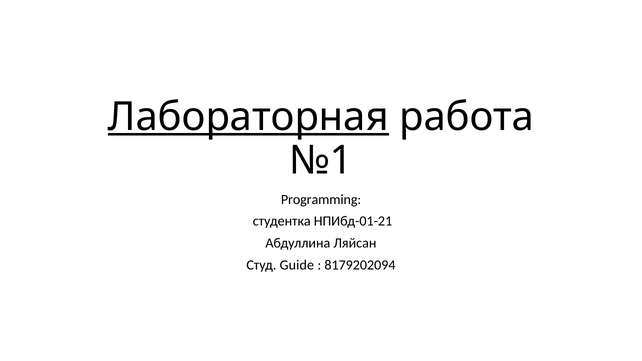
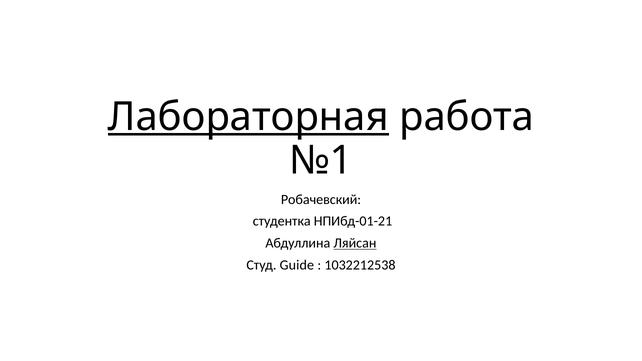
Programming: Programming -> Робачевский (321, 200)
Ляйсан underline: none -> present (355, 243)
8179202094: 8179202094 -> 1032212538 (360, 265)
